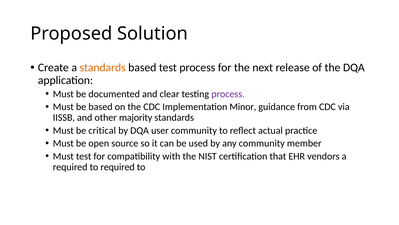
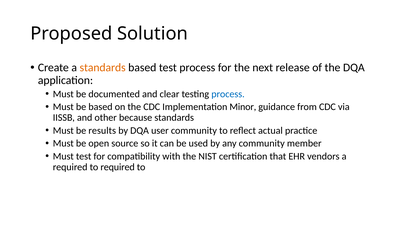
process colour: purple -> blue (228, 94)
majority: majority -> because (136, 117)
critical: critical -> results (102, 130)
